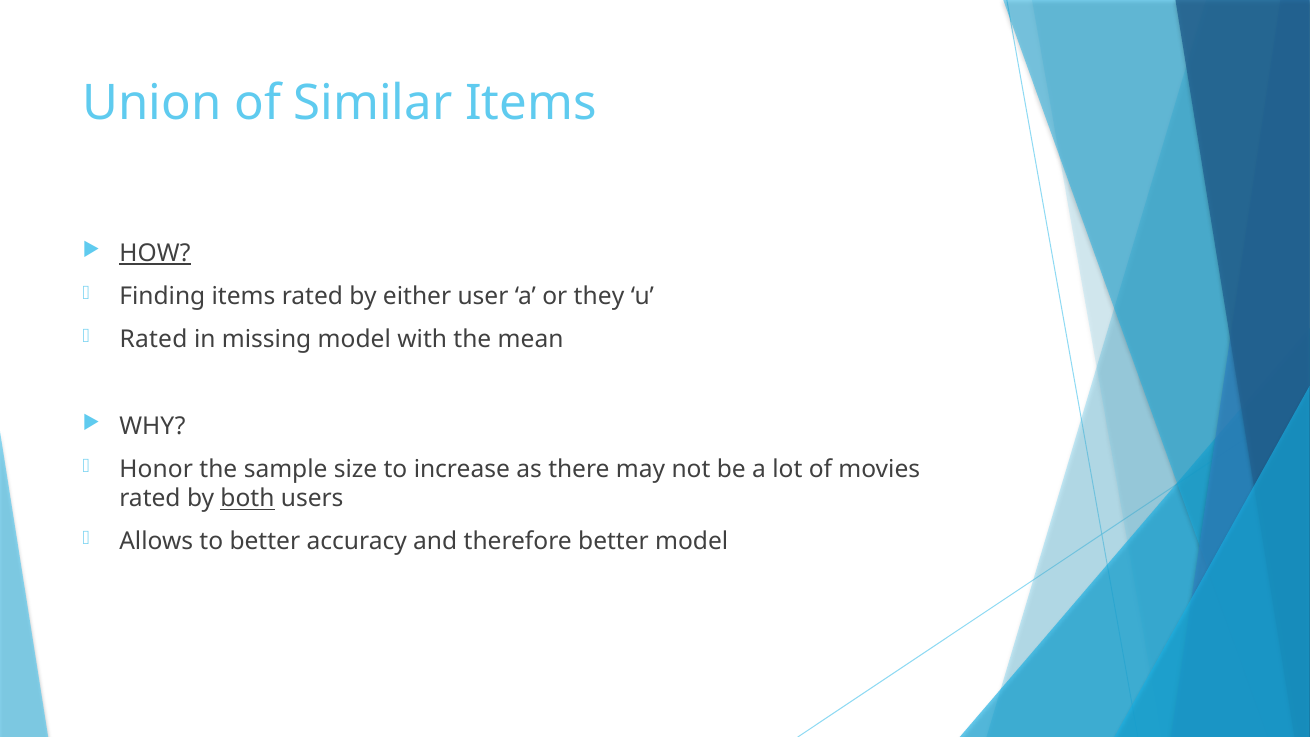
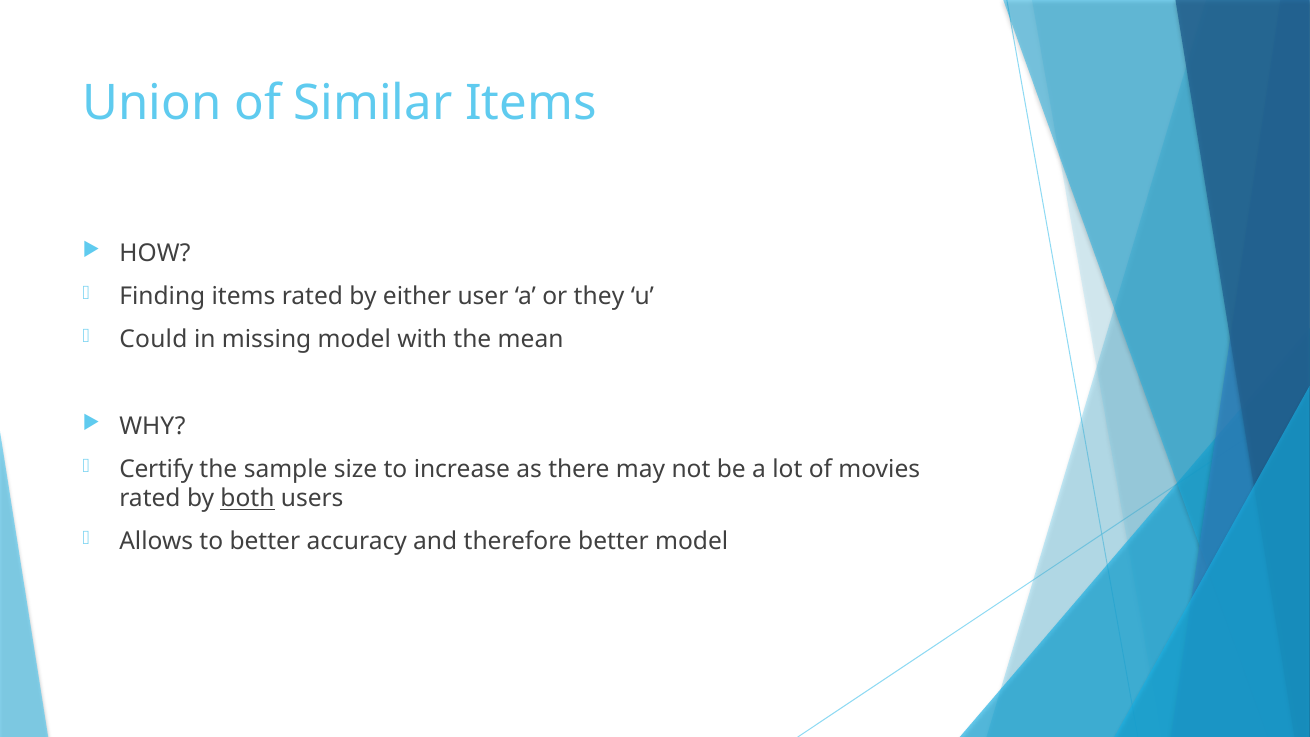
HOW underline: present -> none (155, 254)
Rated: Rated -> Could (153, 340)
Honor: Honor -> Certify (156, 469)
